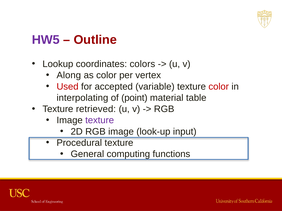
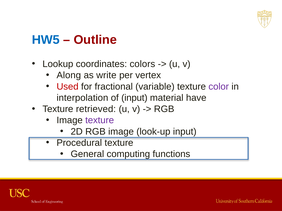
HW5 colour: purple -> blue (46, 40)
as color: color -> write (106, 75)
accepted: accepted -> fractional (114, 87)
color colour: red -> purple (219, 87)
interpolating: interpolating -> interpolation (82, 98)
of point: point -> input (134, 98)
table: table -> have (196, 98)
